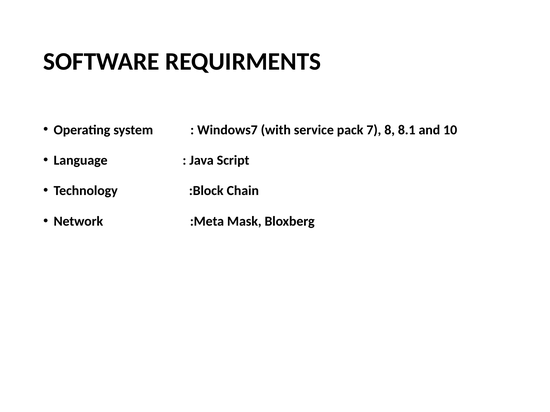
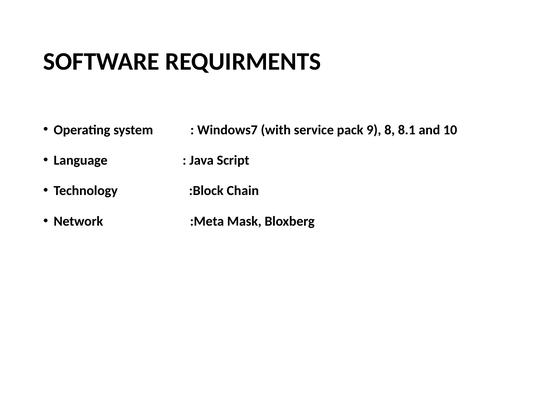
7: 7 -> 9 (374, 130)
